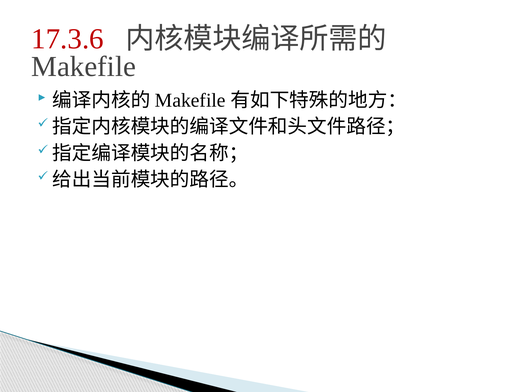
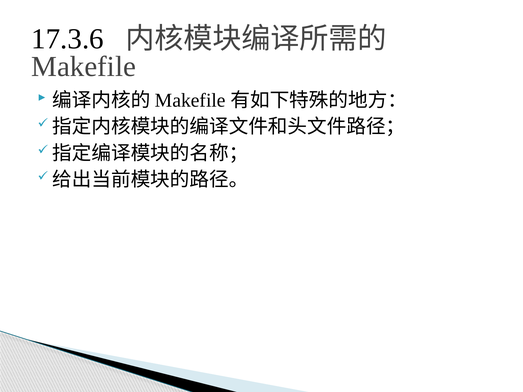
17.3.6 colour: red -> black (68, 39)
